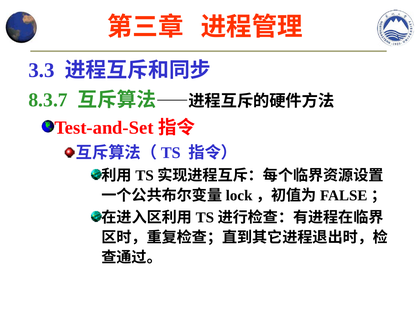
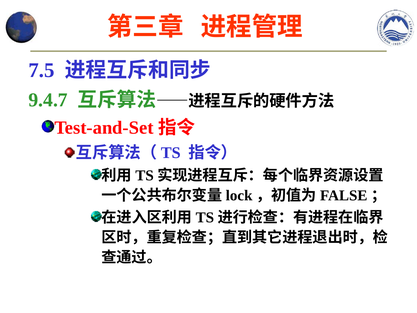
3.3: 3.3 -> 7.5 (42, 70)
8.3.7: 8.3.7 -> 9.4.7 (48, 100)
